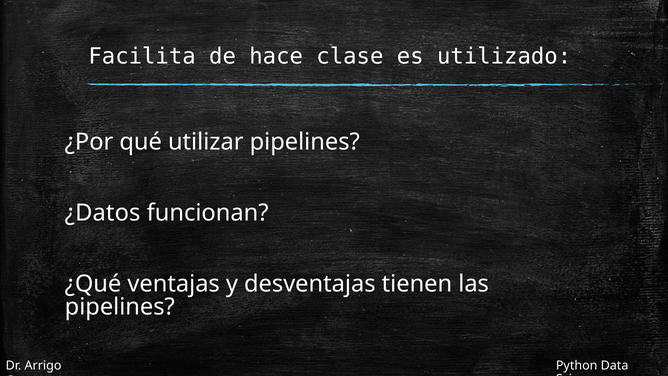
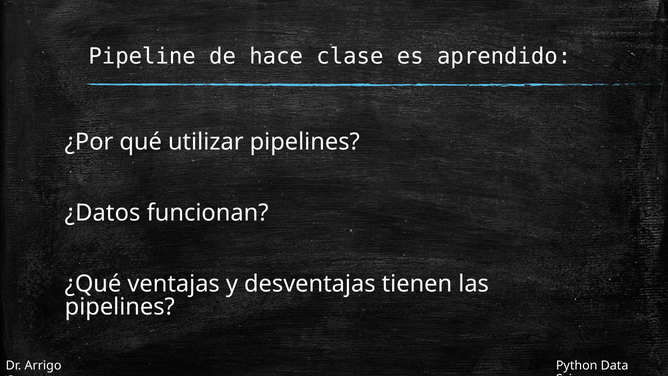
Facilita: Facilita -> Pipeline (142, 56)
utilizado: utilizado -> aprendido (504, 56)
